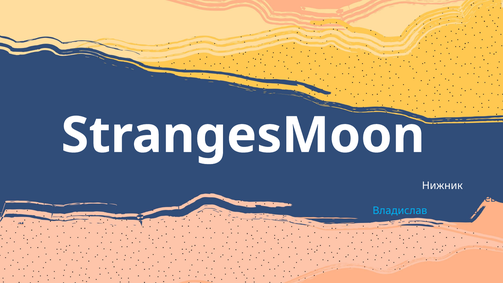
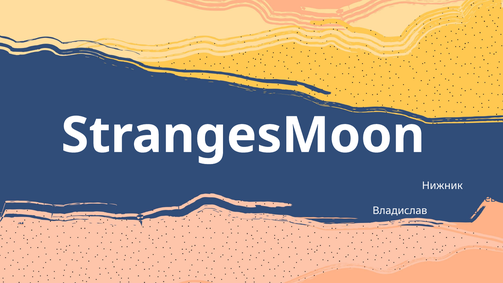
Владислав colour: light blue -> white (400, 211)
